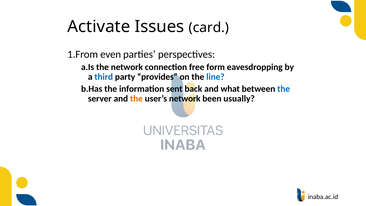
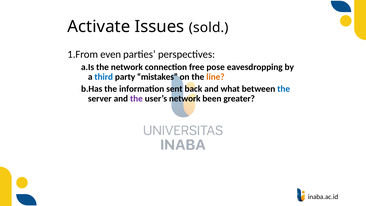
card: card -> sold (209, 28)
form: form -> pose (216, 67)
provides: provides -> mistakes (157, 77)
line colour: blue -> orange (215, 77)
the colour: orange -> purple (136, 99)
usually: usually -> greater (239, 99)
